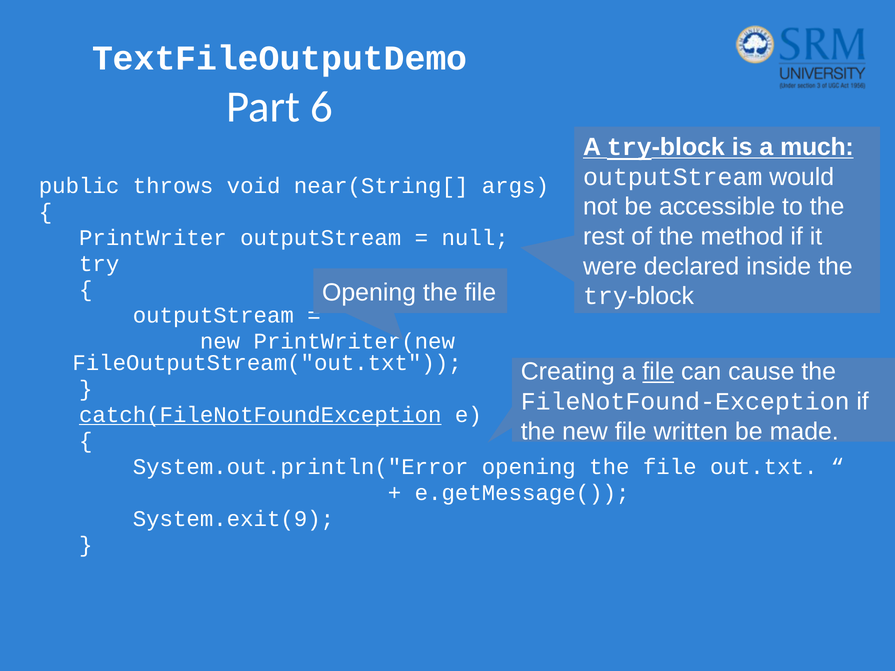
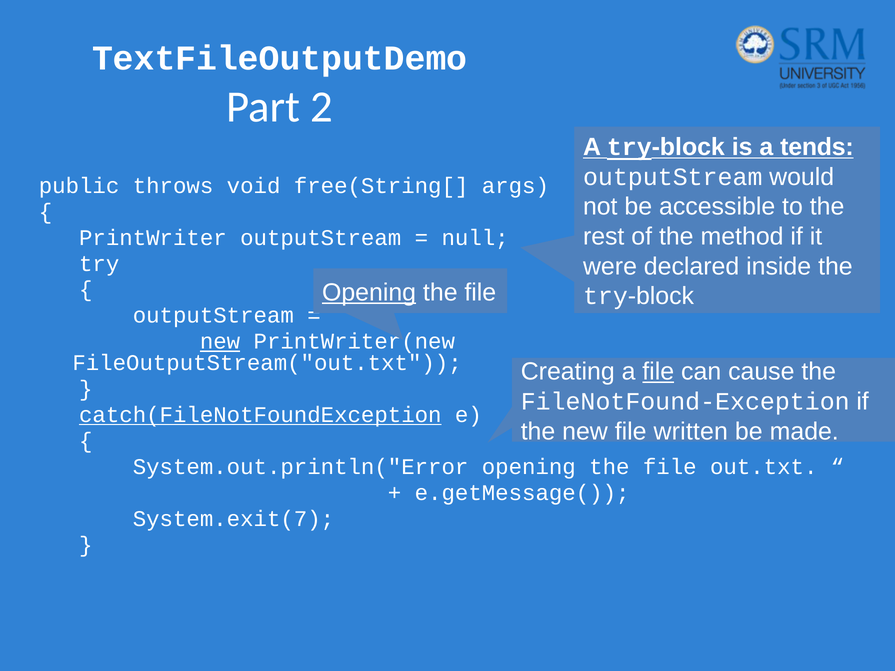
6: 6 -> 2 (322, 107)
much: much -> tends (817, 147)
near(String[: near(String[ -> free(String[ (381, 186)
Opening underline: none -> present (369, 293)
new underline: none -> present (220, 342)
System.exit(9: System.exit(9 -> System.exit(7 (233, 519)
